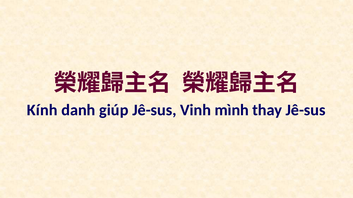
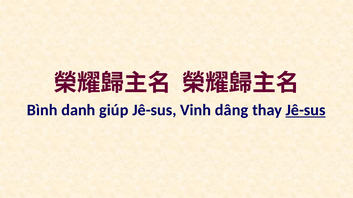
Kính: Kính -> Bình (42, 110)
mình: mình -> dâng (232, 110)
Jê-sus underline: none -> present (306, 110)
